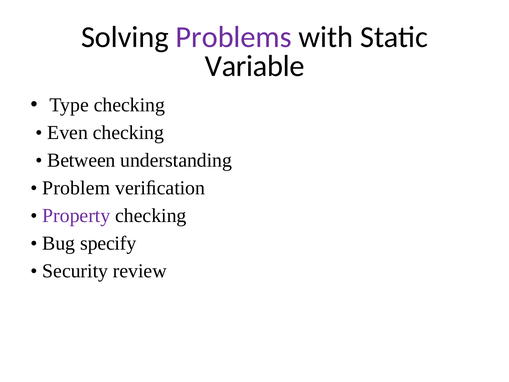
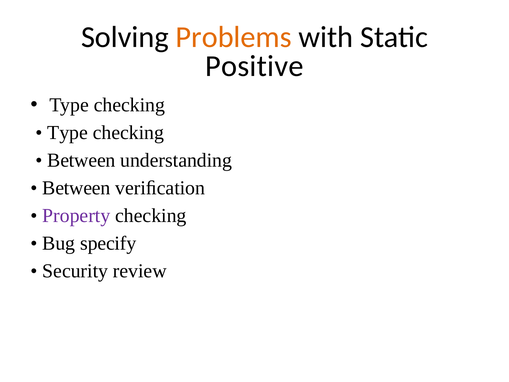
Problems colour: purple -> orange (234, 37)
Variable: Variable -> Positive (254, 66)
Even: Even -> Type (68, 133)
Problem: Problem -> Between (76, 188)
